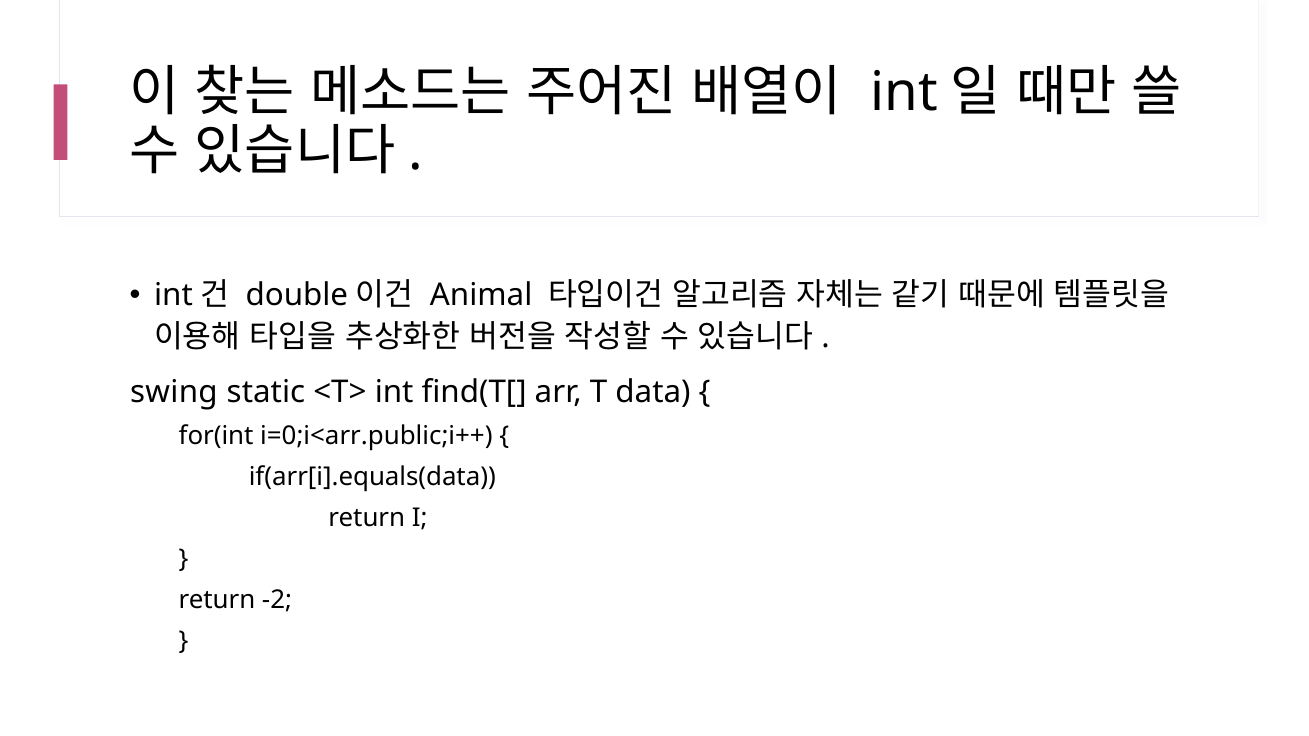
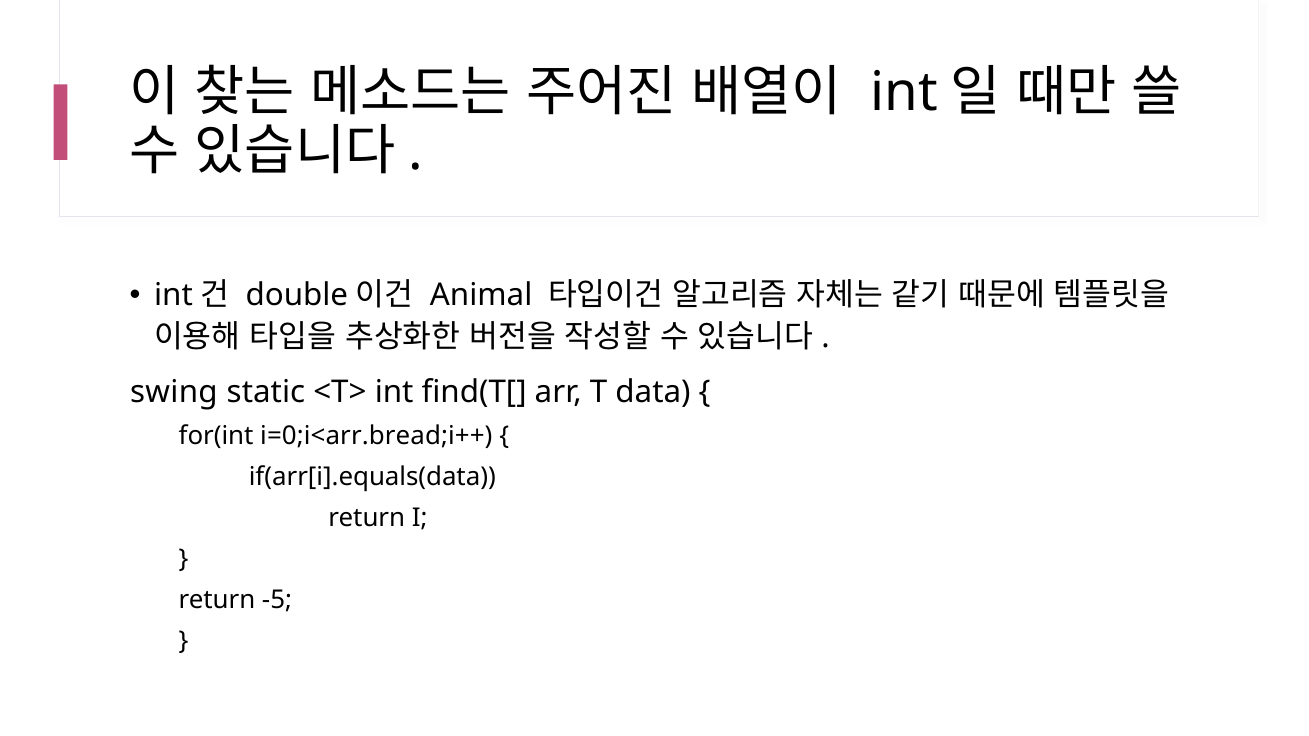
i=0;i<arr.public;i++: i=0;i<arr.public;i++ -> i=0;i<arr.bread;i++ (376, 436)
-2: -2 -> -5 (277, 600)
